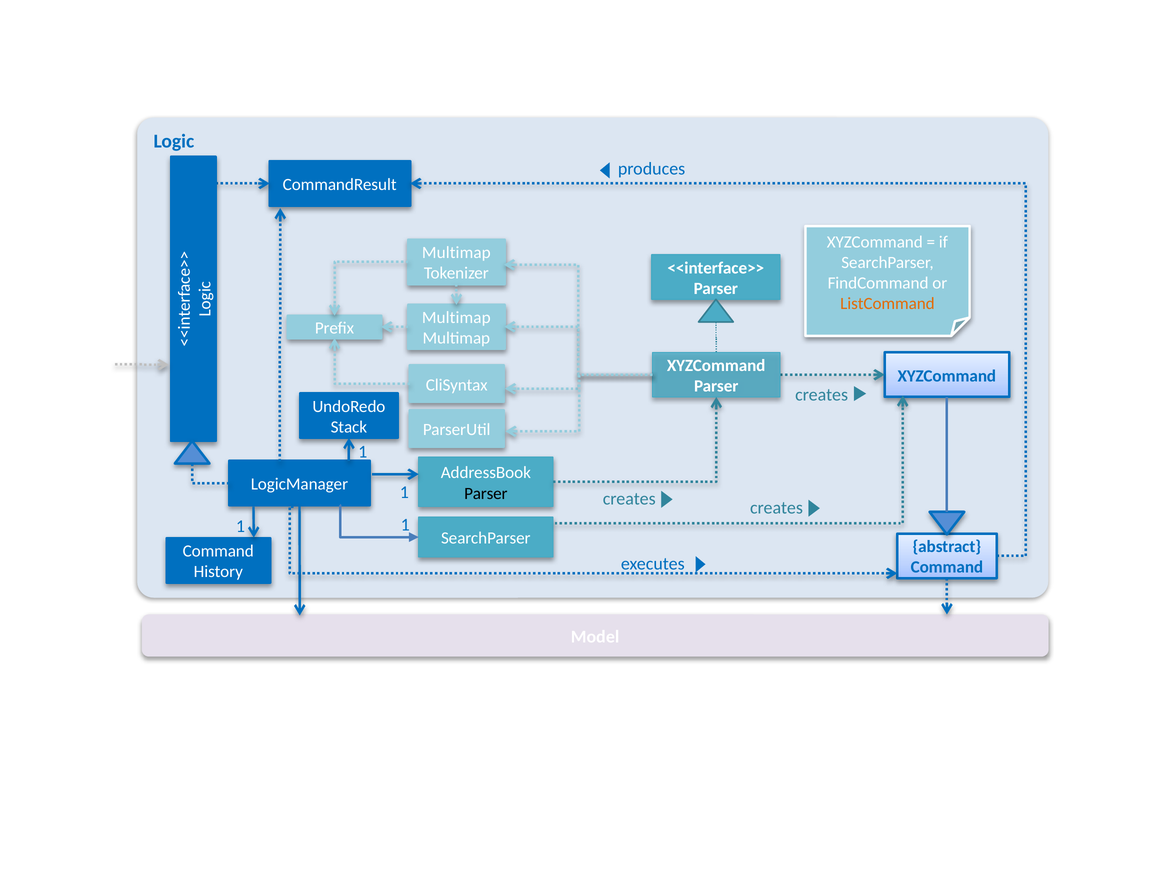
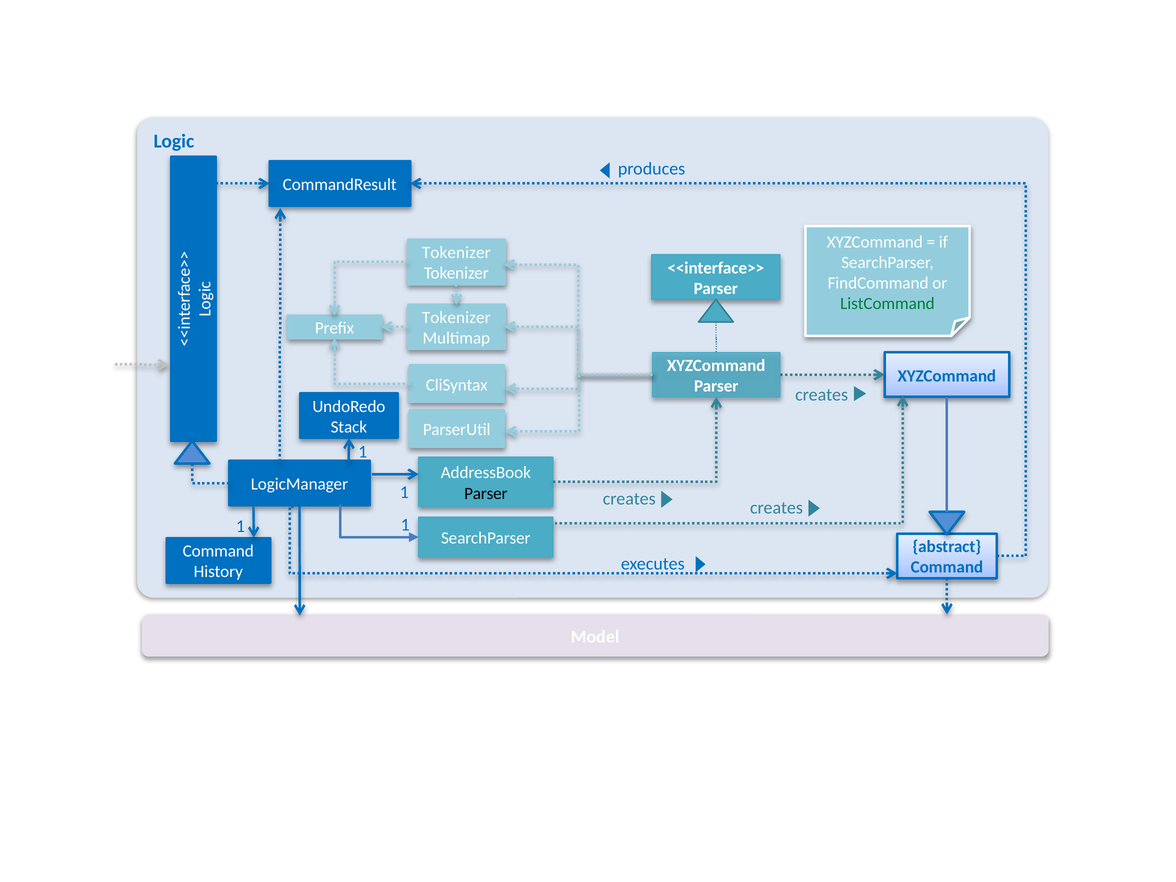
Multimap: Multimap -> Tokenizer (456, 253)
ListCommand colour: orange -> green (887, 304)
Multimap: Multimap -> Tokenizer (456, 318)
